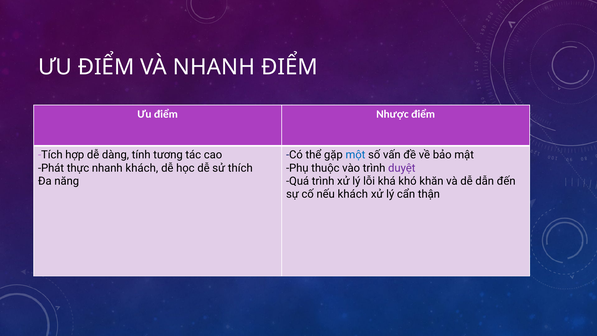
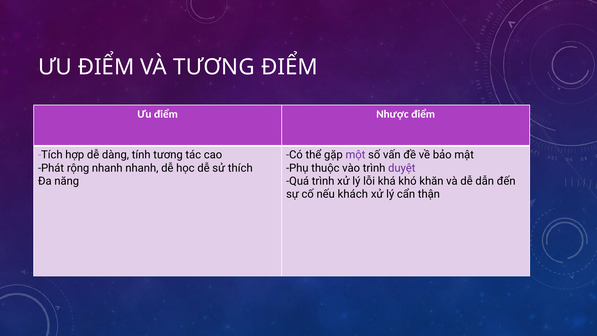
VÀ NHANH: NHANH -> TƯƠNG (214, 67)
một colour: blue -> purple (355, 155)
thực: thực -> rộng (78, 168)
nhanh khách: khách -> nhanh (142, 168)
